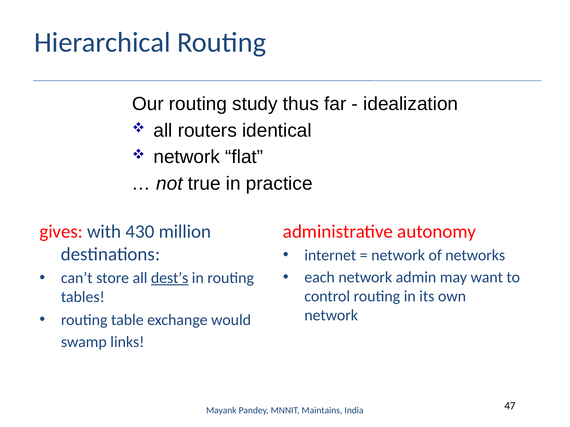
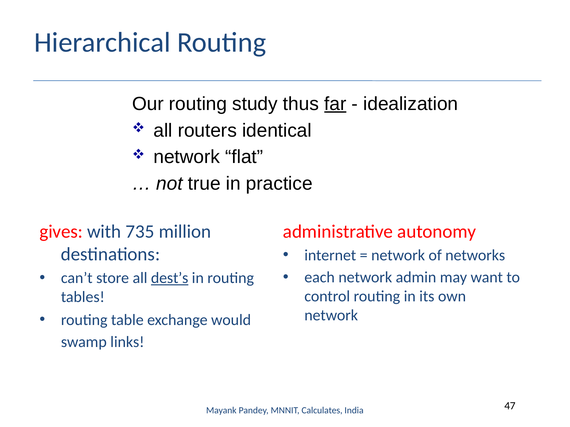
far underline: none -> present (335, 104)
430: 430 -> 735 (140, 232)
Maintains: Maintains -> Calculates (322, 411)
